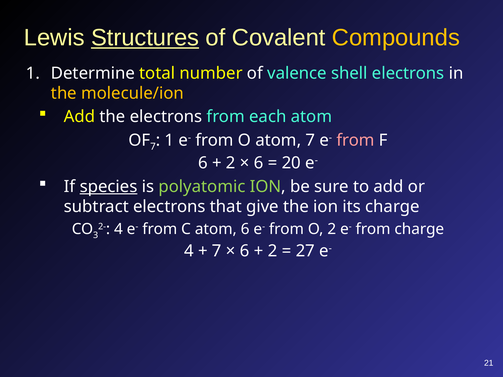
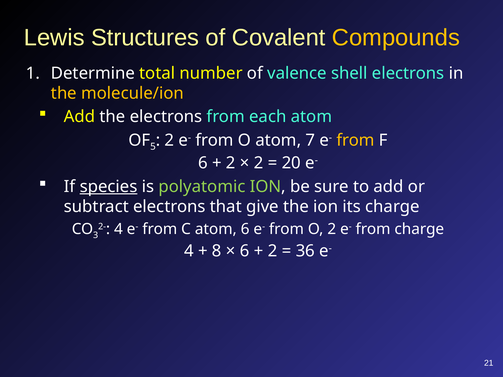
Structures underline: present -> none (145, 38)
OF 7: 7 -> 5 (153, 147)
1: 1 -> 2 (169, 140)
from colour: pink -> yellow (355, 140)
6: 6 -> 2 (259, 163)
7: 7 -> 8 (217, 251)
27: 27 -> 36 (305, 251)
